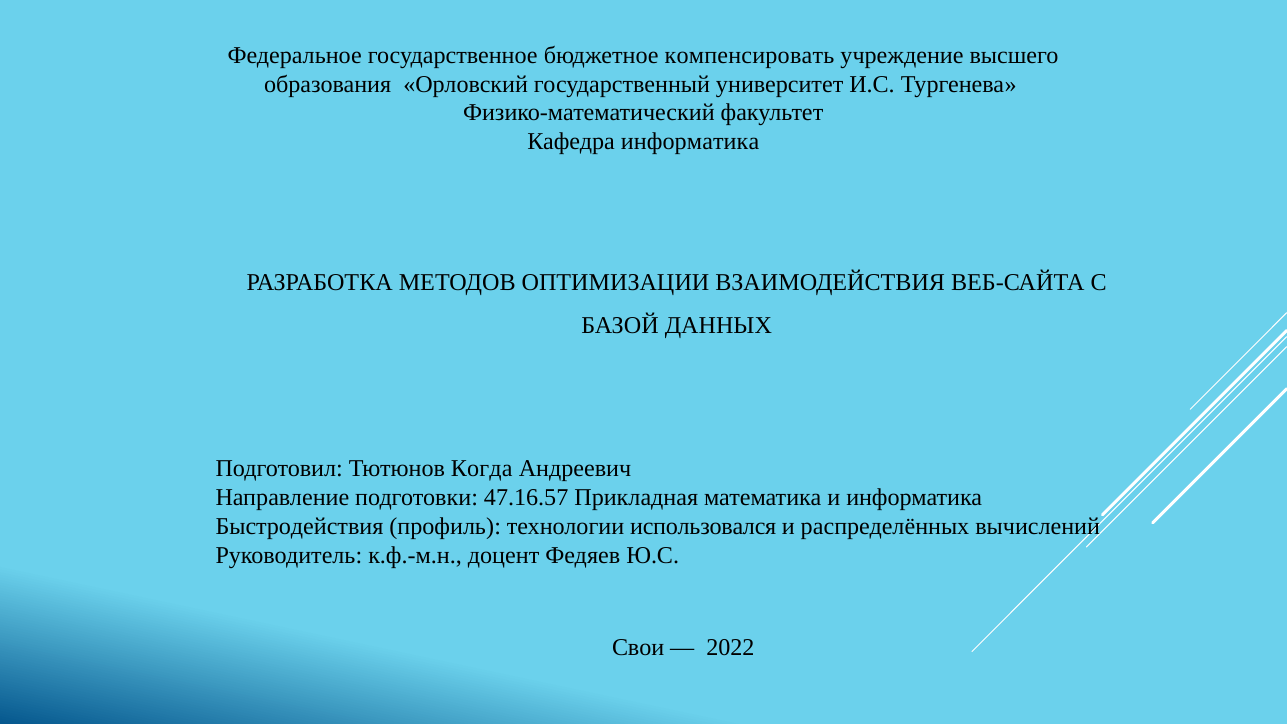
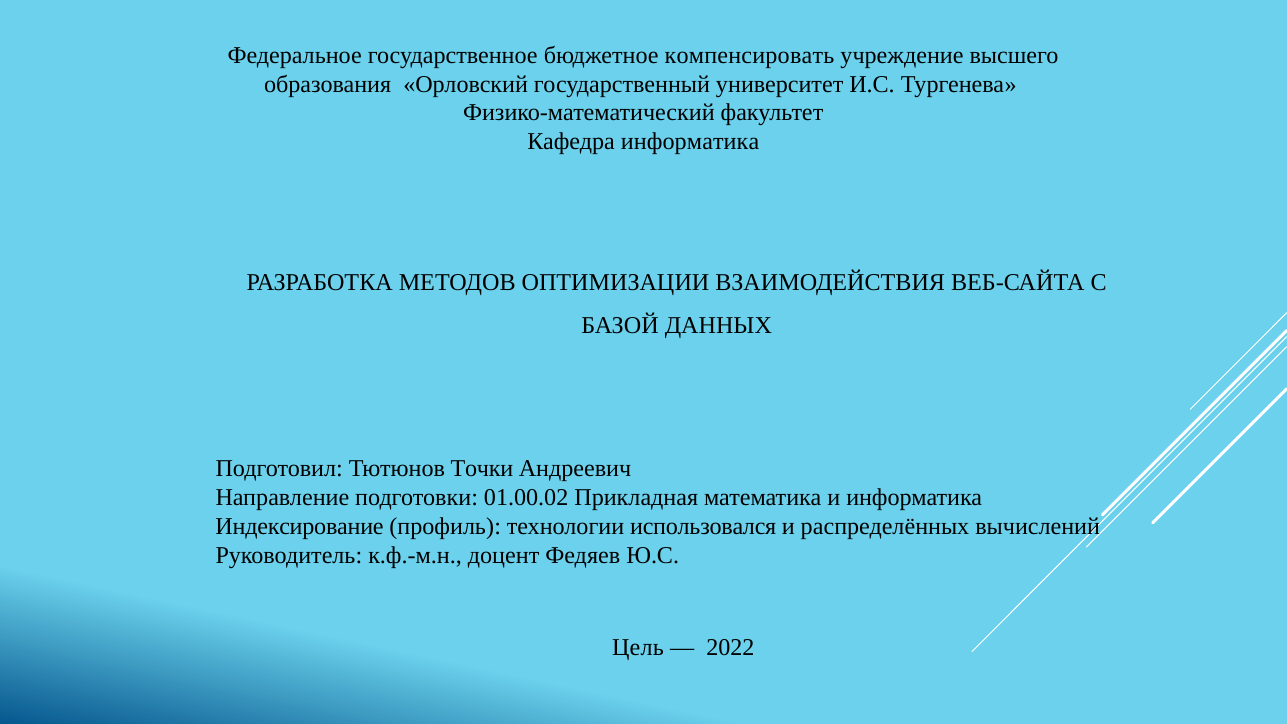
Когда: Когда -> Точки (482, 469)
47.16.57: 47.16.57 -> 01.00.02 (526, 498)
Быстродействия: Быстродействия -> Индексирование (300, 527)
Свои: Свои -> Цель (638, 647)
